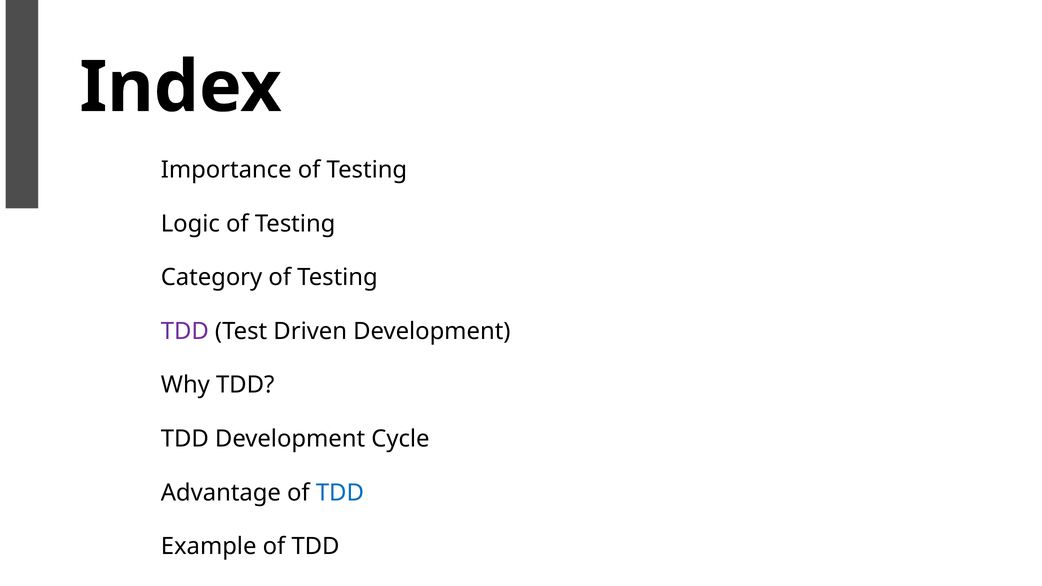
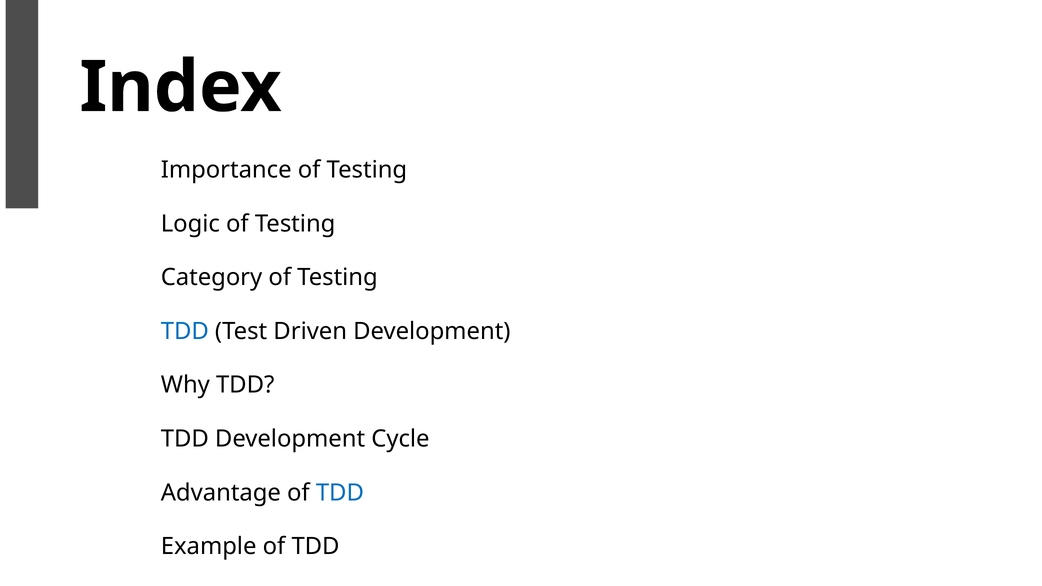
TDD colour: purple -> blue (185, 331)
